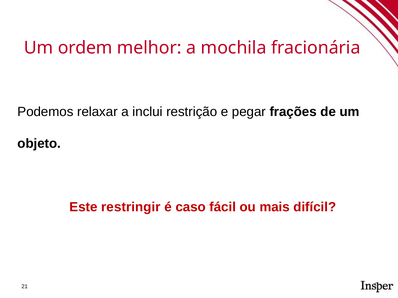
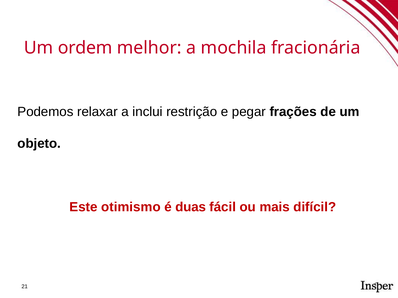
restringir: restringir -> otimismo (131, 207)
caso: caso -> duas (191, 207)
